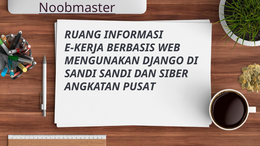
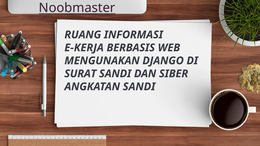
SANDI: SANDI -> SURAT (80, 74)
ANGKATAN PUSAT: PUSAT -> SANDI (139, 87)
